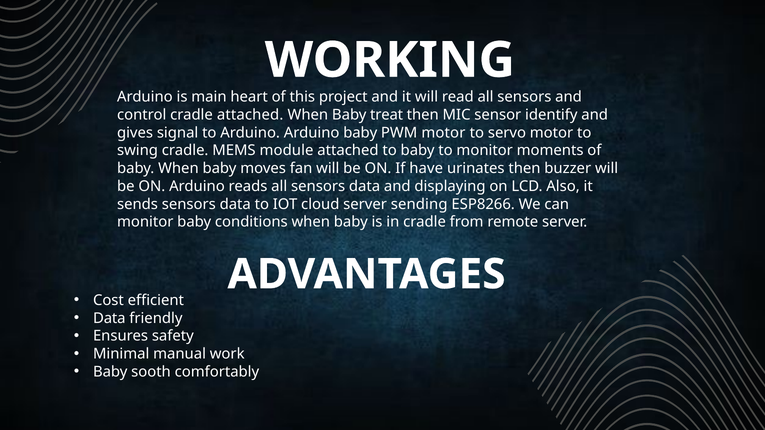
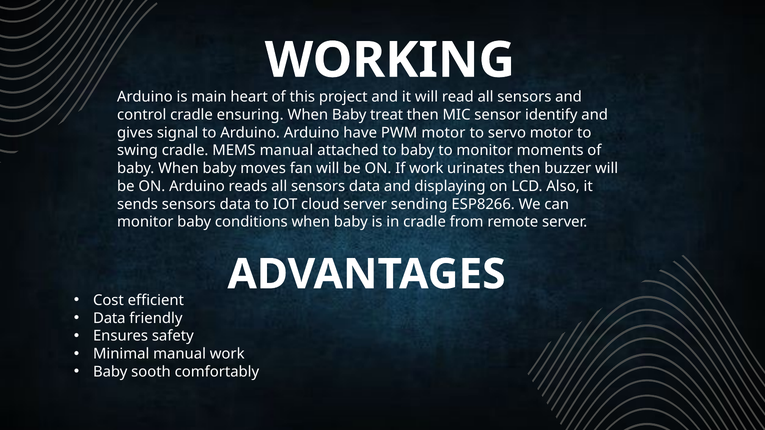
attached: attached -> ensuring (250, 115)
Arduino baby: baby -> have (360, 133)
MEMS module: module -> manual (286, 151)
If have: have -> work (426, 169)
